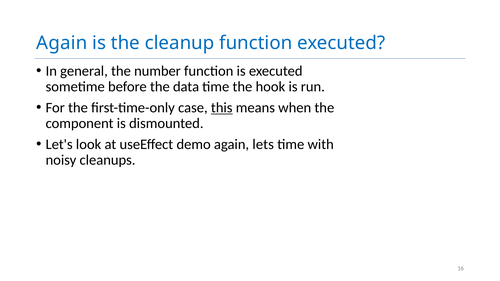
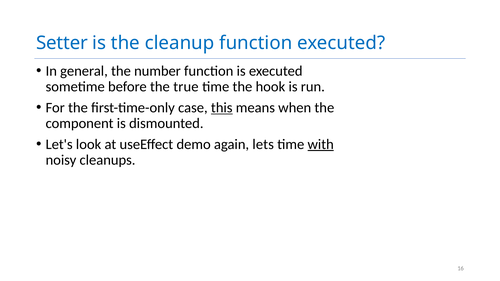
Again: Again -> Setter (62, 43)
data: data -> true (186, 87)
with underline: none -> present (321, 144)
